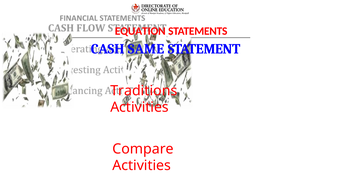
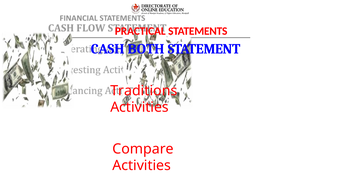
EQUATION: EQUATION -> PRACTICAL (140, 31)
SAME: SAME -> BOTH (146, 49)
